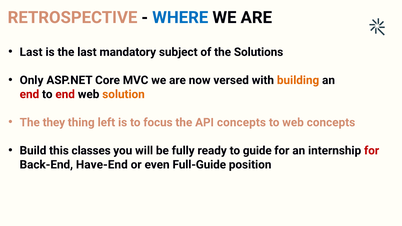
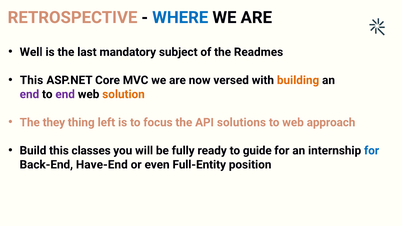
Last: Last -> Well (31, 52)
Solutions: Solutions -> Readmes (259, 52)
Only: Only -> This (32, 80)
end colour: red -> purple (29, 94)
end colour: red -> purple (65, 94)
API concepts: concepts -> solutions (241, 122)
web concepts: concepts -> approach (331, 122)
for colour: red -> blue (372, 151)
Full-Guide: Full-Guide -> Full-Entity (199, 165)
